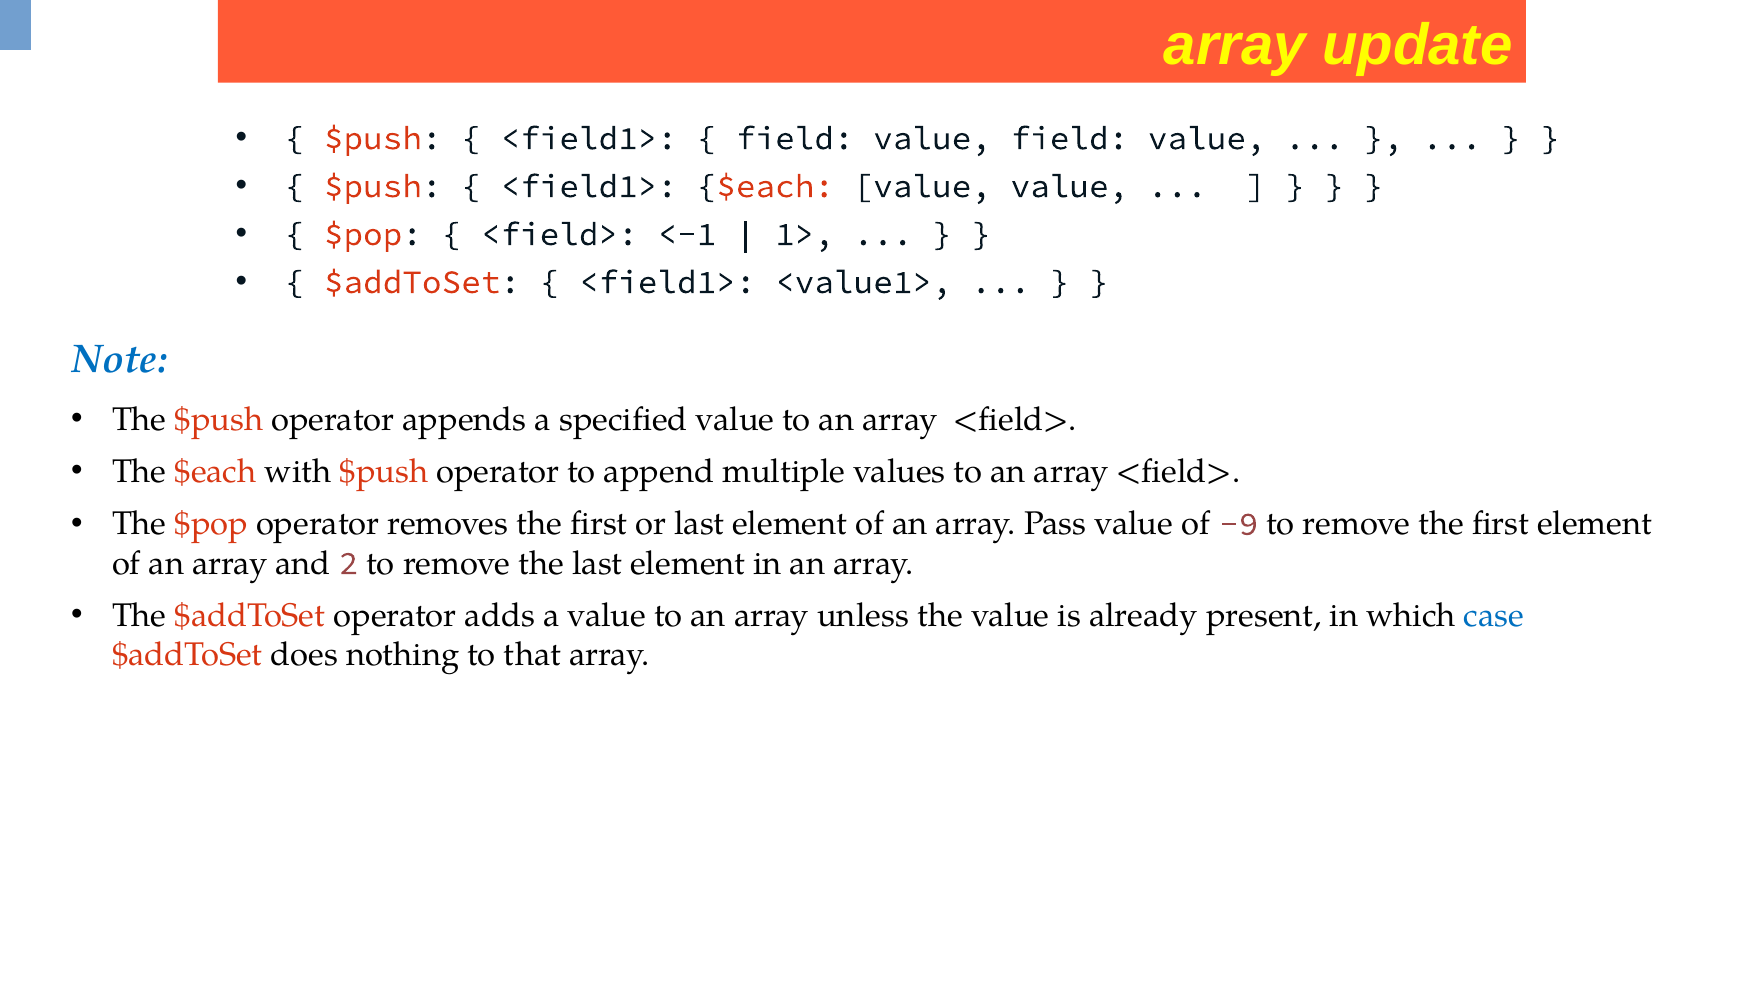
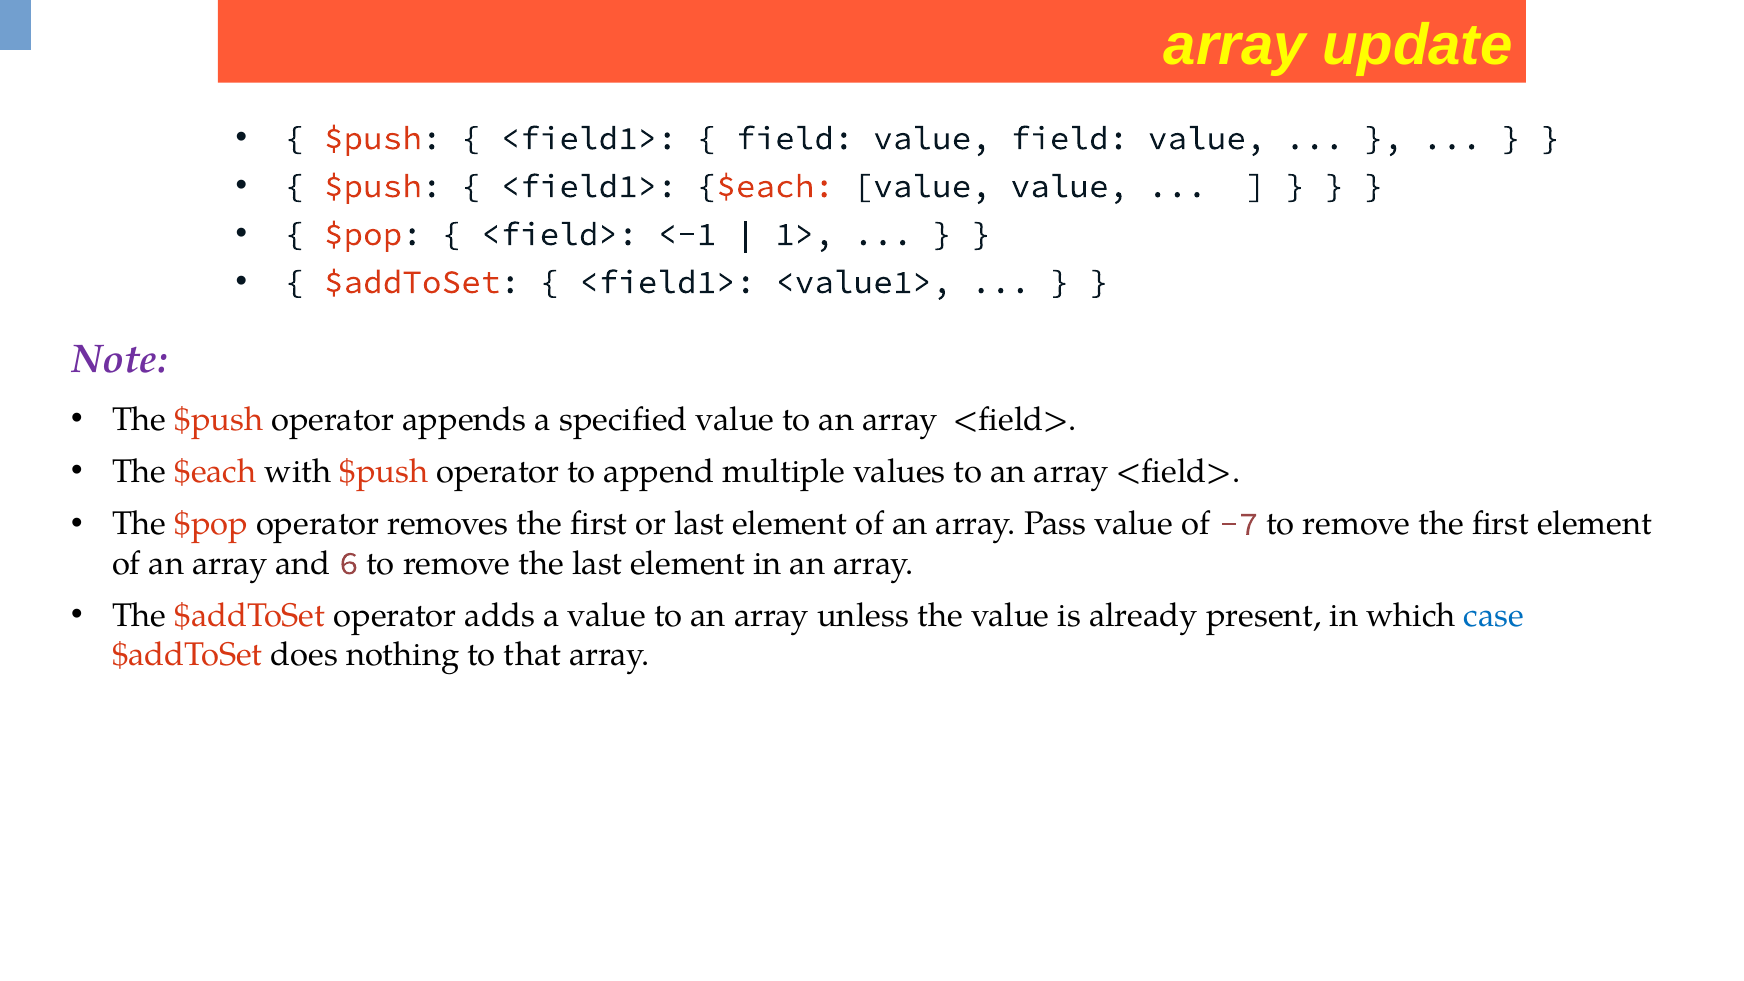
Note colour: blue -> purple (119, 359)
-9: -9 -> -7 (1239, 524)
2: 2 -> 6 (349, 563)
